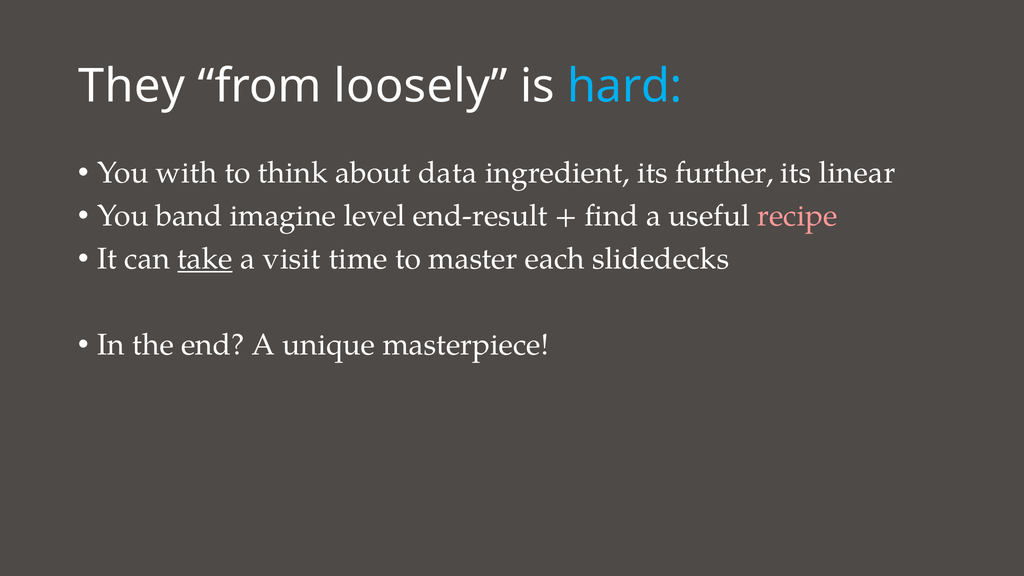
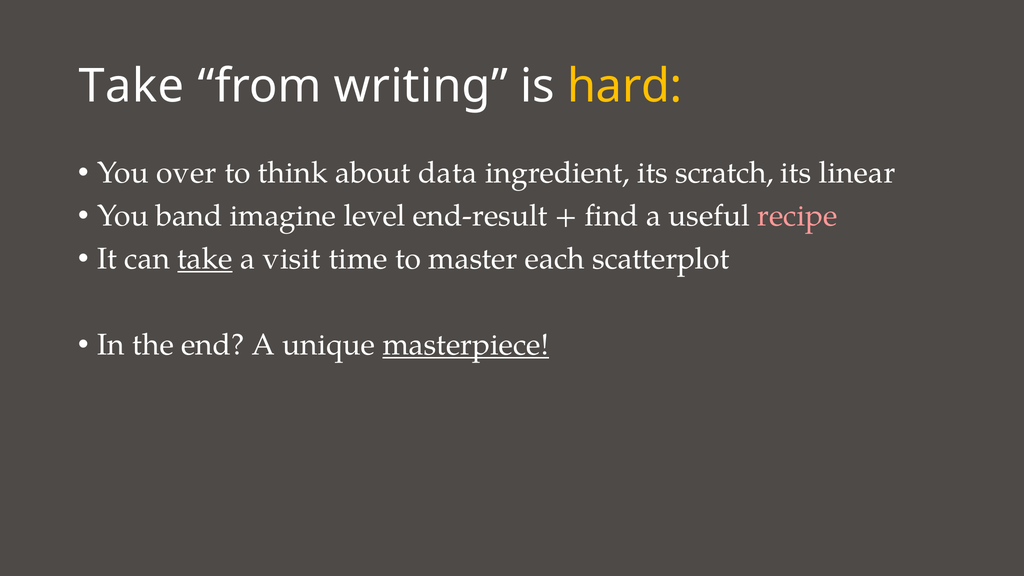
They: They -> Take (132, 86)
loosely: loosely -> writing (421, 86)
hard colour: light blue -> yellow (625, 86)
with: with -> over (186, 173)
further: further -> scratch (724, 173)
slidedecks: slidedecks -> scatterplot (661, 259)
masterpiece underline: none -> present (466, 345)
